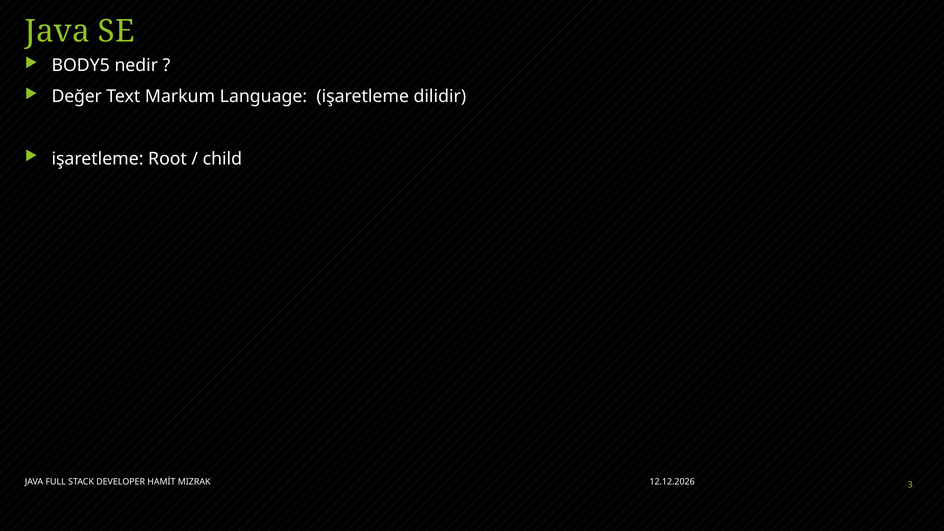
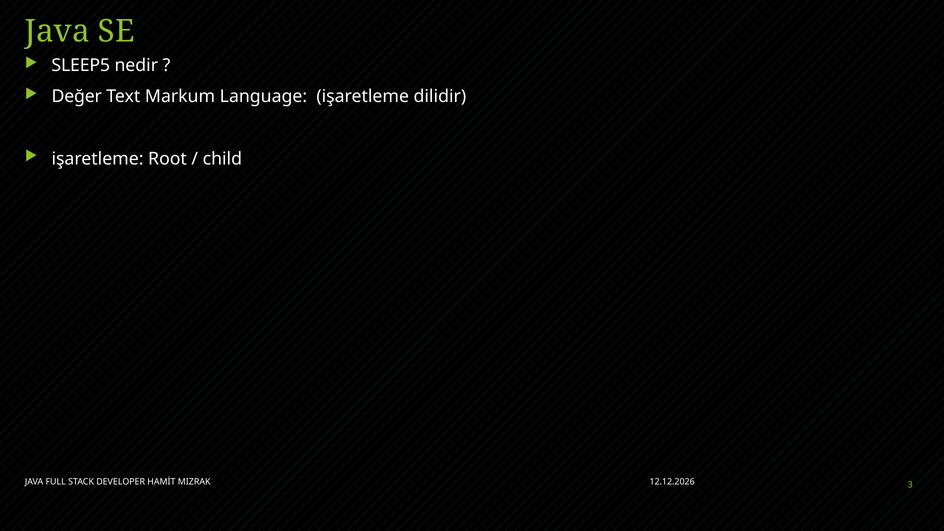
BODY5: BODY5 -> SLEEP5 (81, 66)
